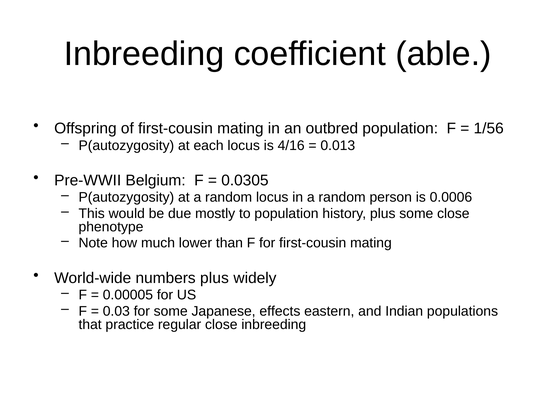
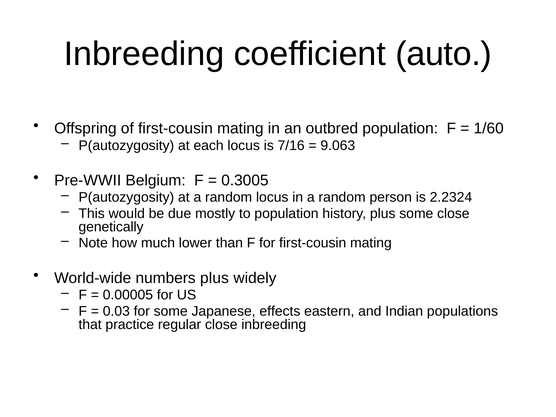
able: able -> auto (444, 54)
1/56: 1/56 -> 1/60 (489, 128)
4/16: 4/16 -> 7/16 (291, 145)
0.013: 0.013 -> 9.063 (338, 145)
0.0305: 0.0305 -> 0.3005 (245, 180)
0.0006: 0.0006 -> 2.2324 (451, 197)
phenotype: phenotype -> genetically (111, 227)
